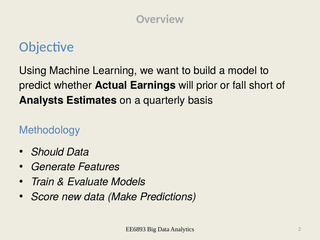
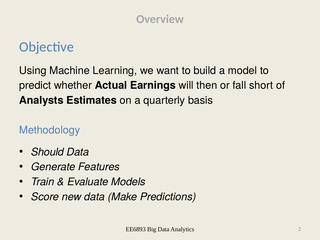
prior: prior -> then (207, 85)
